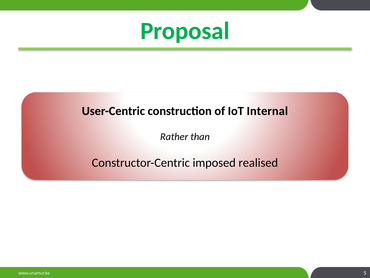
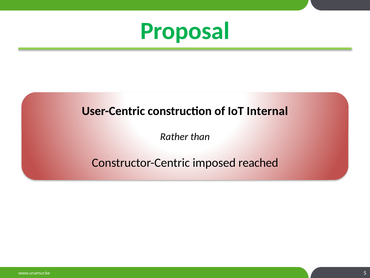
realised: realised -> reached (258, 163)
